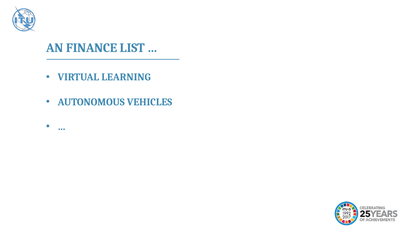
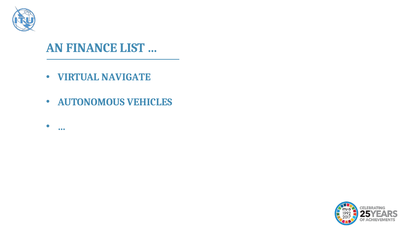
LEARNING: LEARNING -> NAVIGATE (126, 77)
